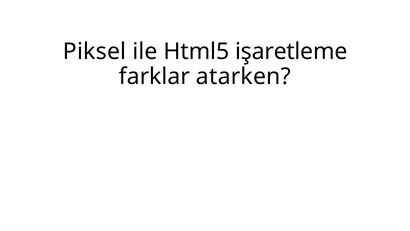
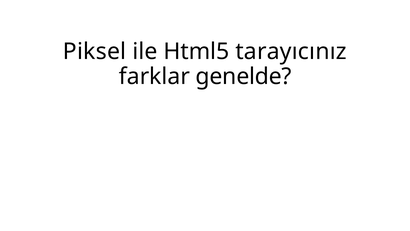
işaretleme: işaretleme -> tarayıcınız (291, 52)
atarken: atarken -> genelde (244, 76)
